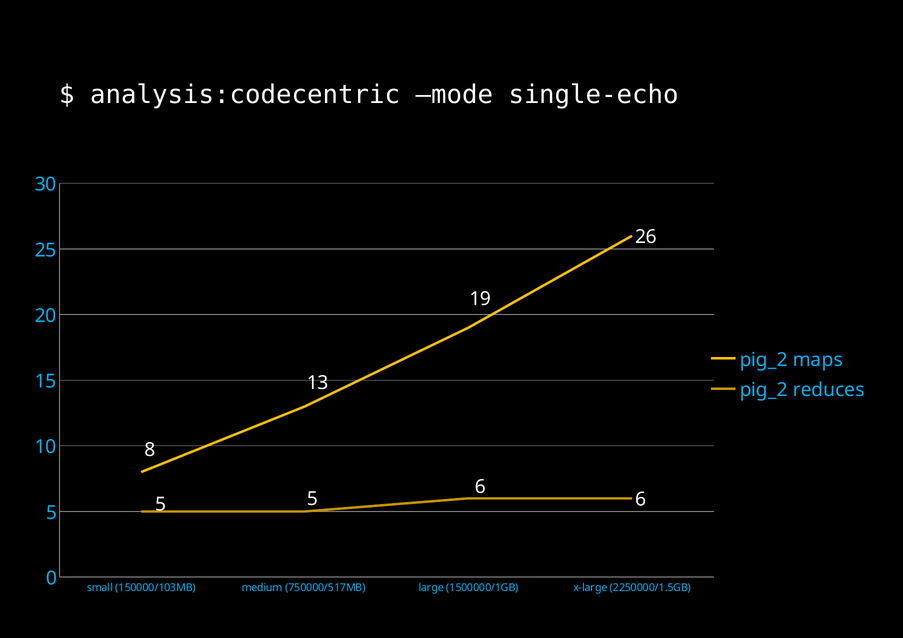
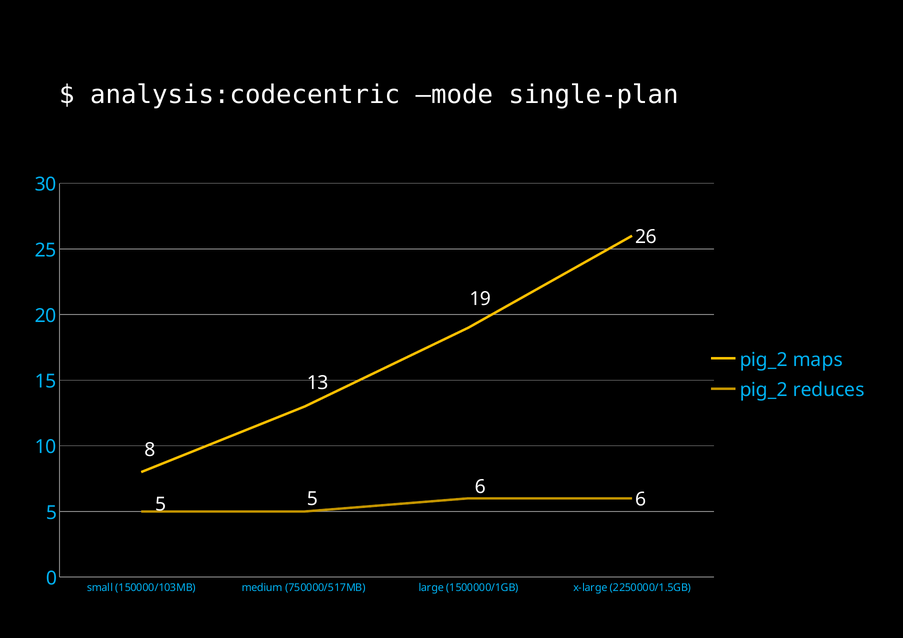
single-echo: single-echo -> single-plan (594, 95)
